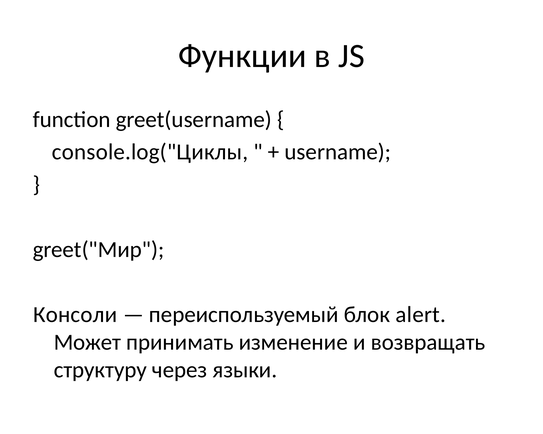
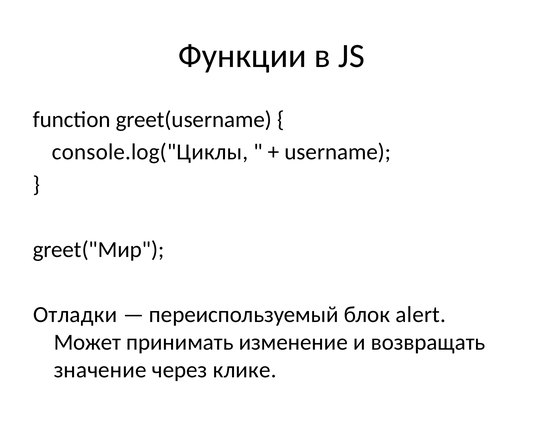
Консоли: Консоли -> Отладки (75, 315)
структуру: структуру -> значение (100, 370)
языки: языки -> клике (245, 370)
